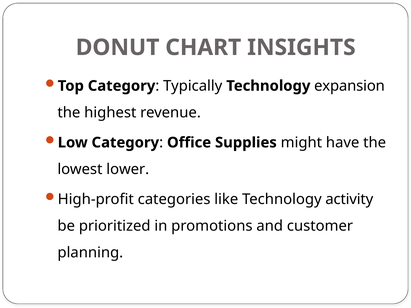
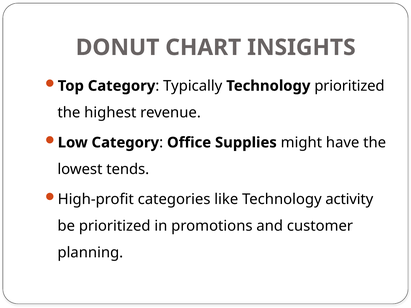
Technology expansion: expansion -> prioritized (349, 86)
lower: lower -> tends (128, 169)
